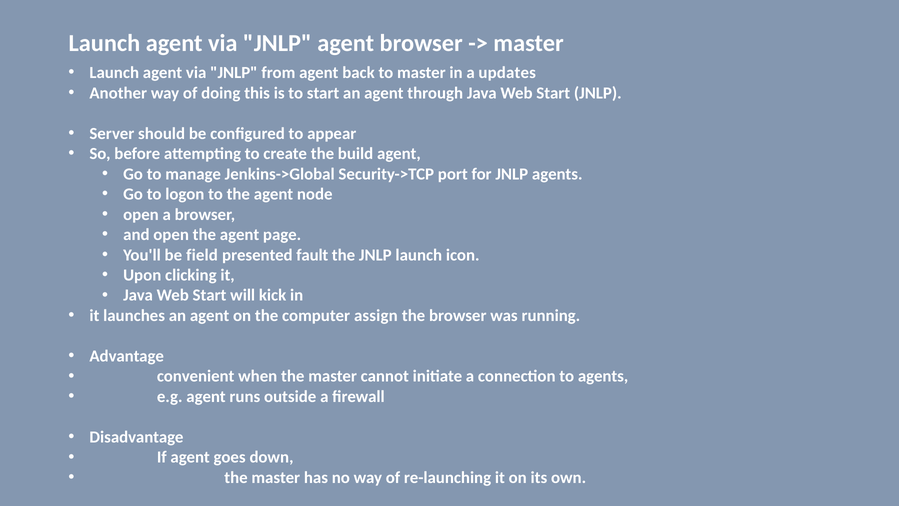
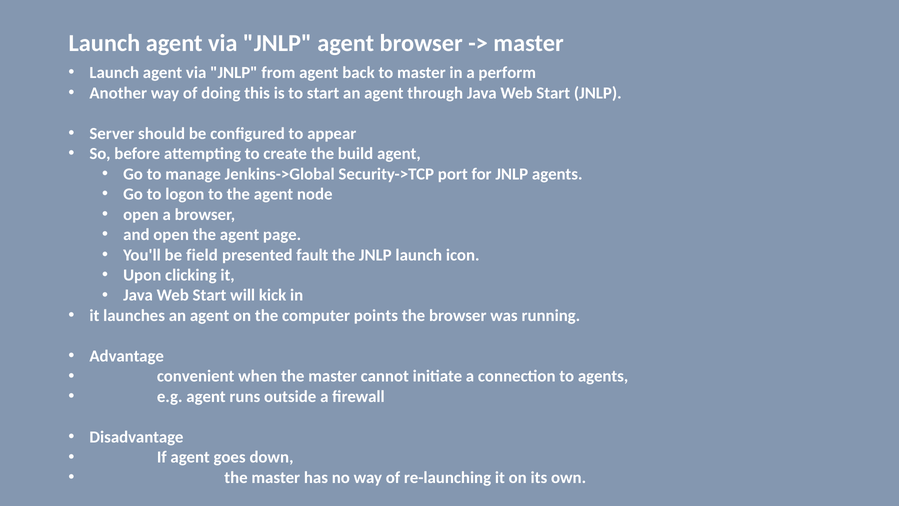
updates: updates -> perform (507, 73)
assign: assign -> points (376, 315)
